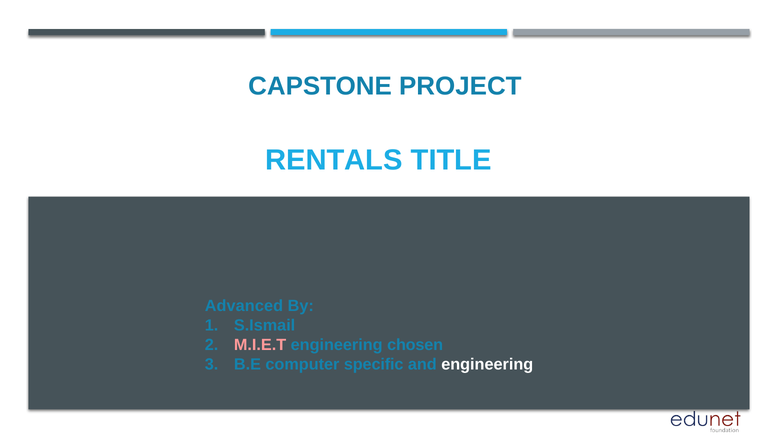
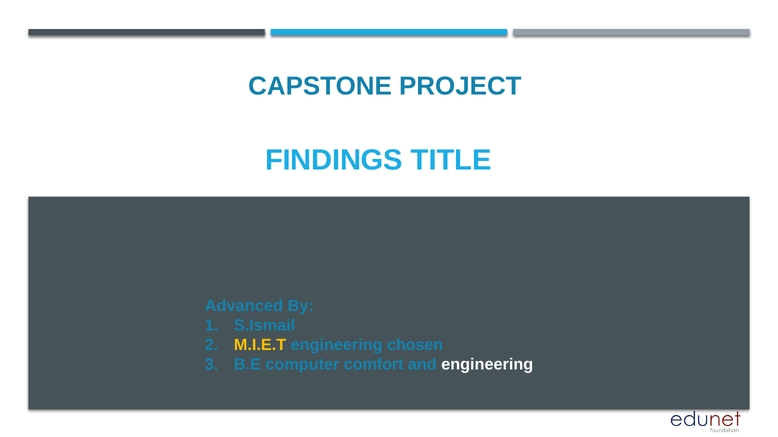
RENTALS: RENTALS -> FINDINGS (334, 160)
M.I.E.T colour: pink -> yellow (260, 345)
specific: specific -> comfort (374, 365)
